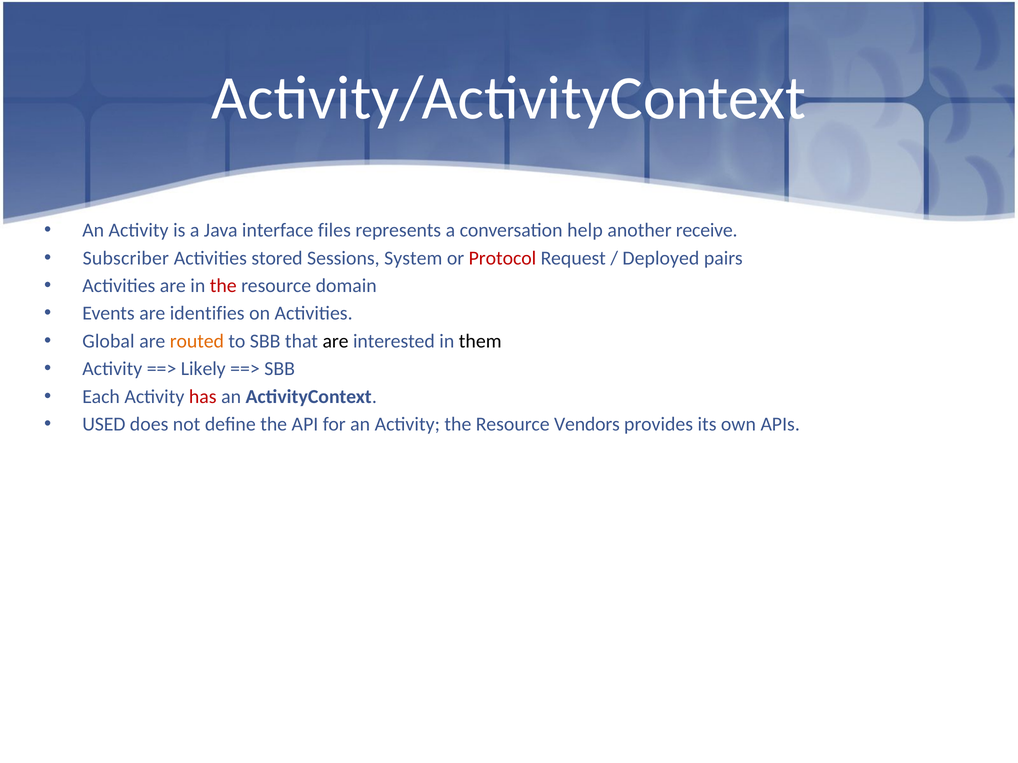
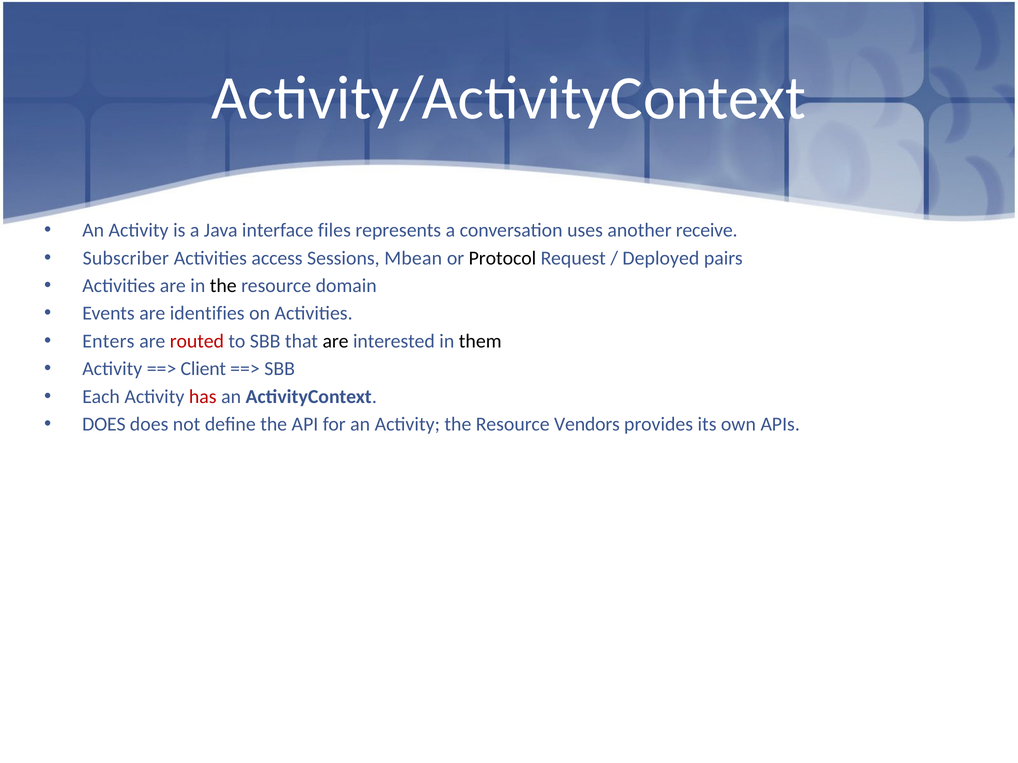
help: help -> uses (585, 230)
stored: stored -> access (277, 258)
System: System -> Mbean (413, 258)
Protocol colour: red -> black (502, 258)
the colour: red -> black (223, 286)
Global: Global -> Enters (108, 341)
routed colour: orange -> red (197, 341)
Likely: Likely -> Client (203, 369)
USED: USED -> DOES (104, 425)
